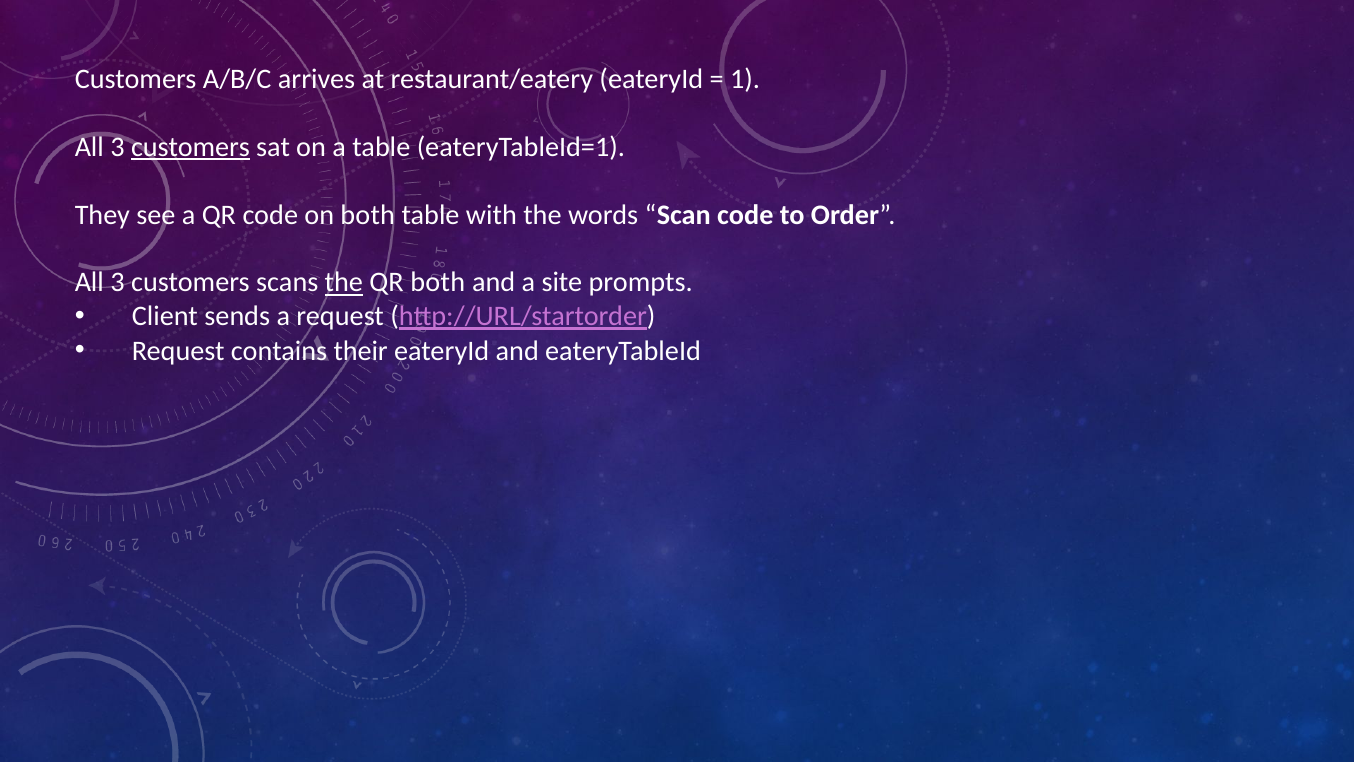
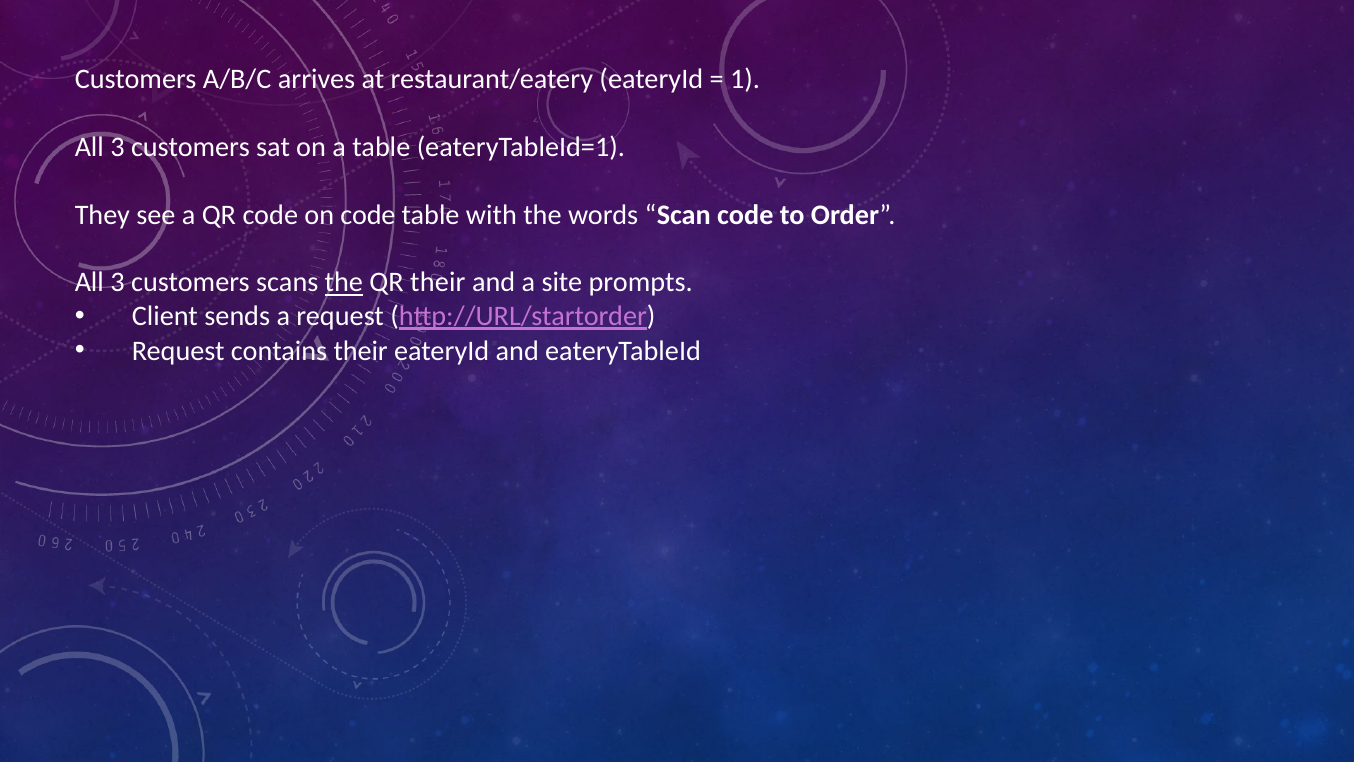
customers underline: present -> none (190, 147)
on both: both -> code (368, 215)
QR both: both -> their (438, 282)
